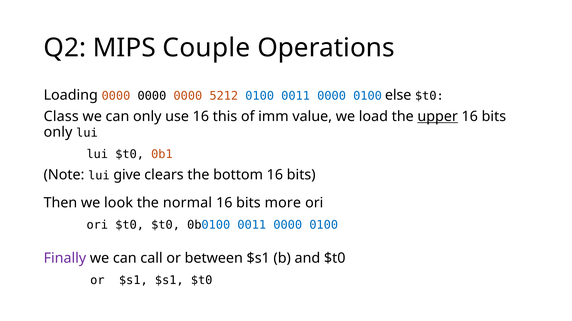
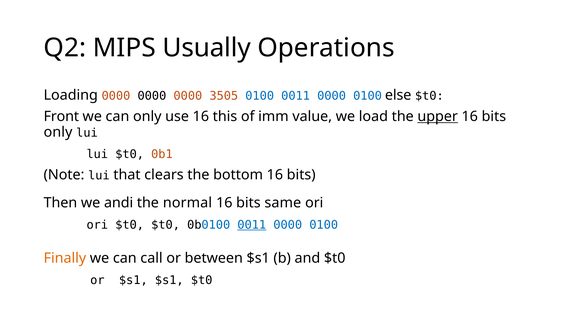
Couple: Couple -> Usually (207, 48)
5212: 5212 -> 3505 (224, 96)
Class: Class -> Front (61, 117)
give: give -> that (127, 175)
look: look -> andi (119, 203)
more: more -> same (283, 203)
0011 underline: none -> present (252, 225)
Finally colour: purple -> orange (65, 259)
